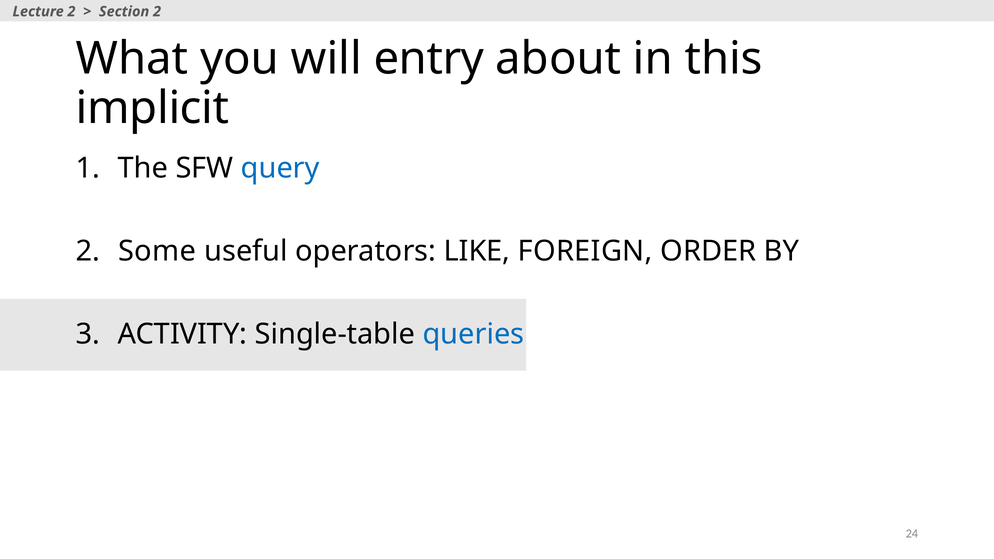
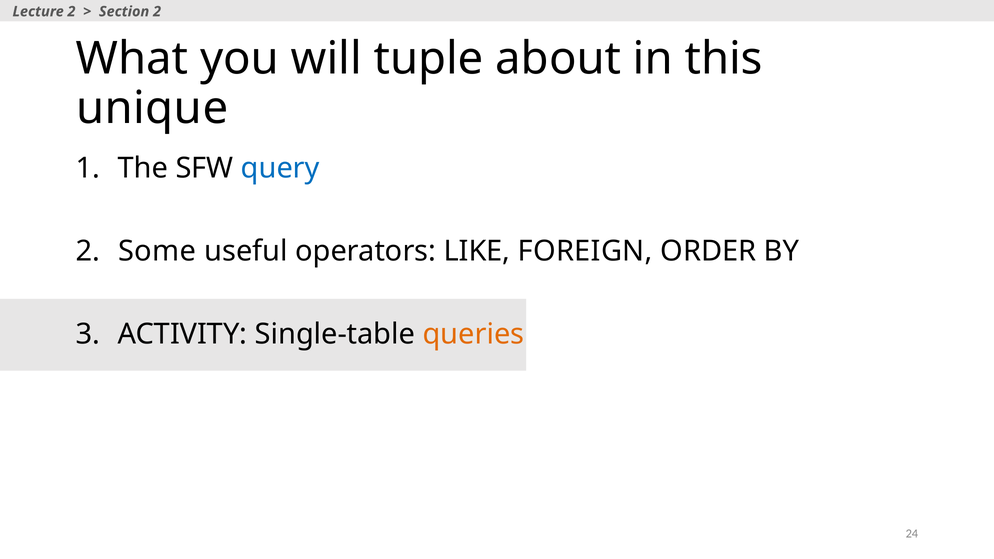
entry: entry -> tuple (429, 59)
implicit: implicit -> unique (152, 108)
queries colour: blue -> orange (473, 334)
